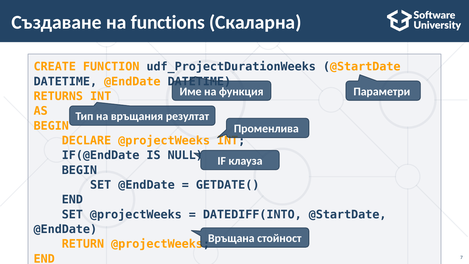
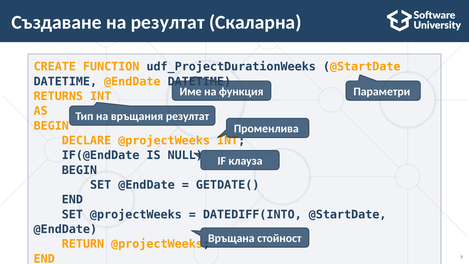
на functions: functions -> резултат (168, 22)
